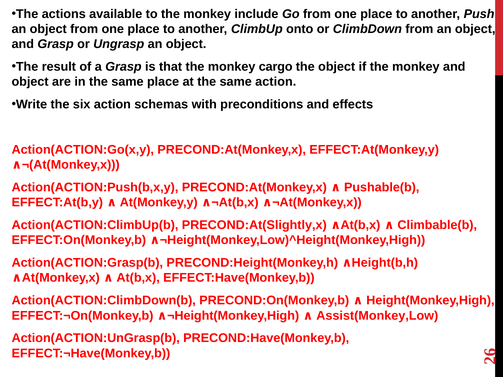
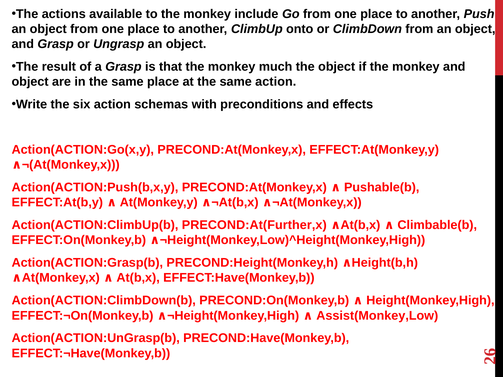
cargo: cargo -> much (276, 67)
PRECOND:At(Slightly,x: PRECOND:At(Slightly,x -> PRECOND:At(Further,x (254, 225)
